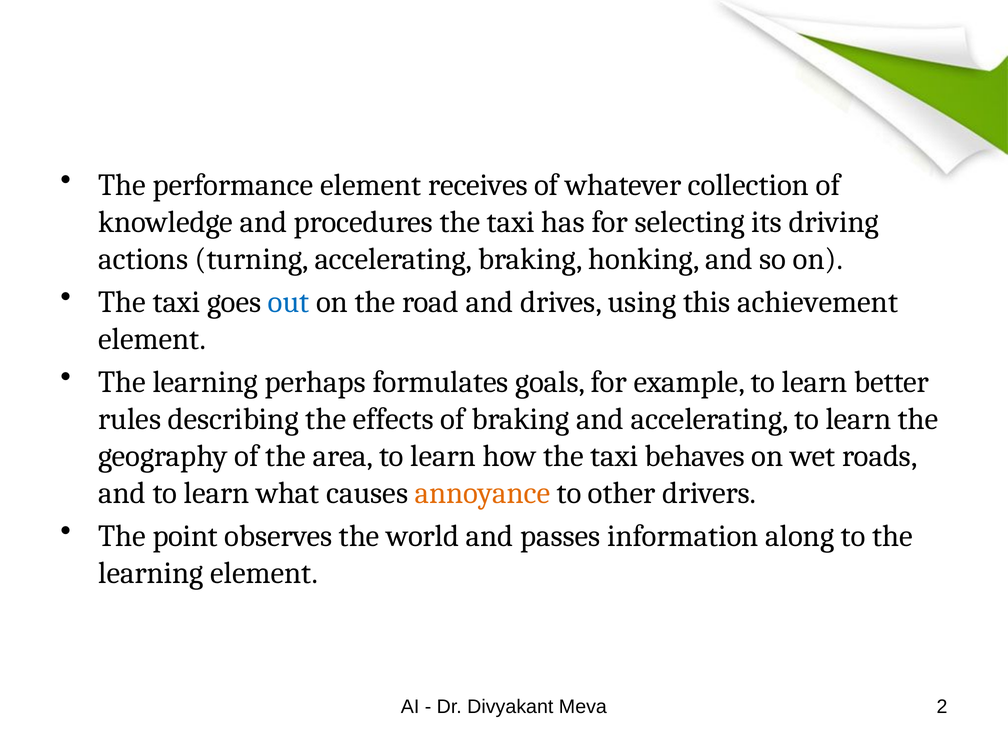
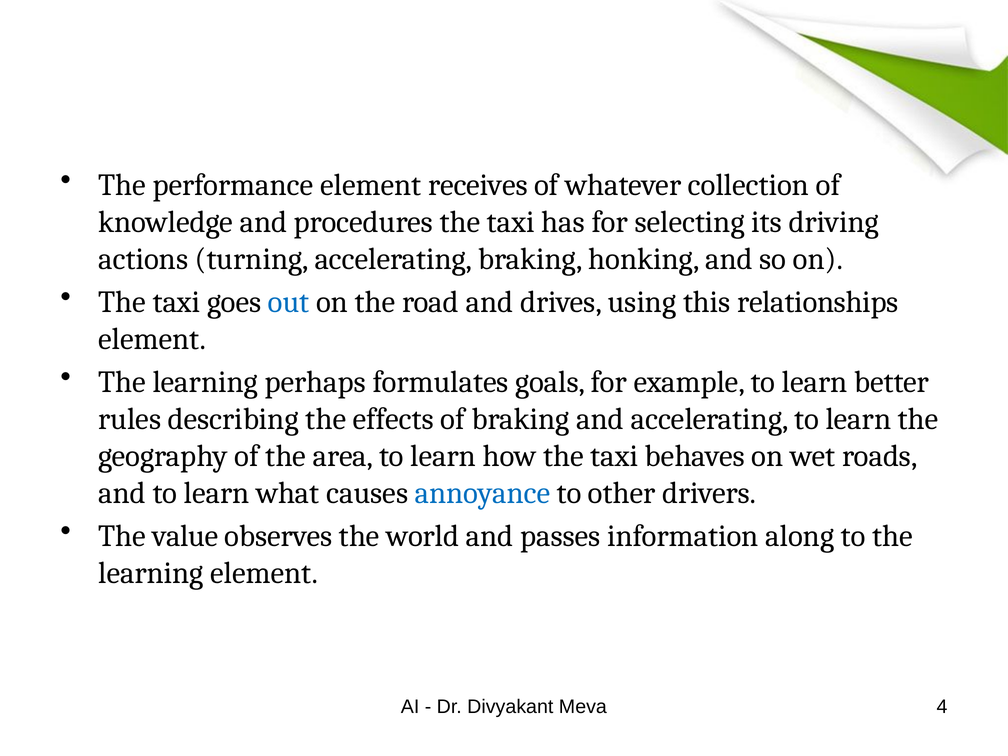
achievement: achievement -> relationships (818, 302)
annoyance colour: orange -> blue (482, 493)
point: point -> value (185, 536)
2: 2 -> 4 (942, 707)
